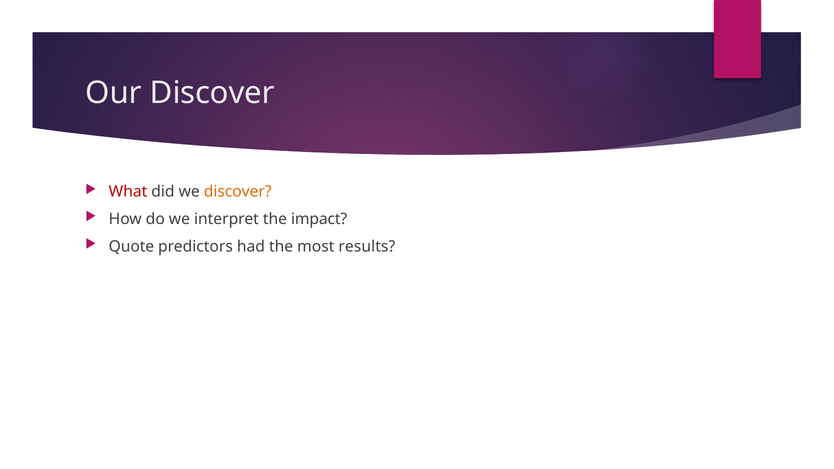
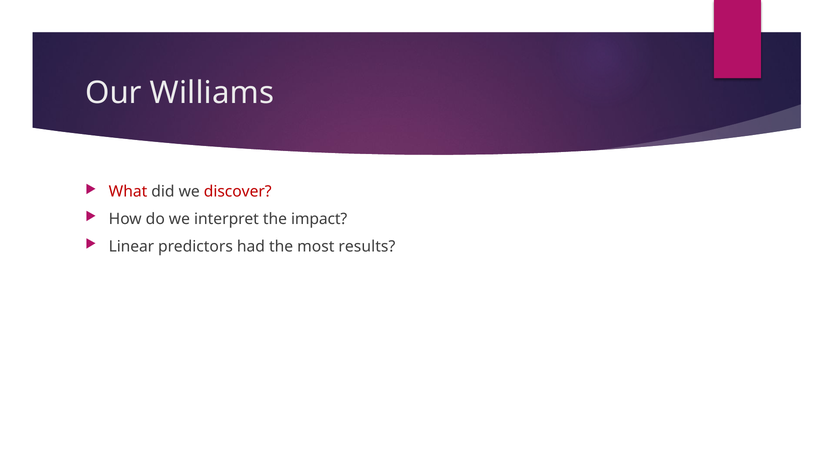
Our Discover: Discover -> Williams (212, 93)
discover colour: orange -> red (238, 192)
Quote: Quote -> Linear (131, 247)
